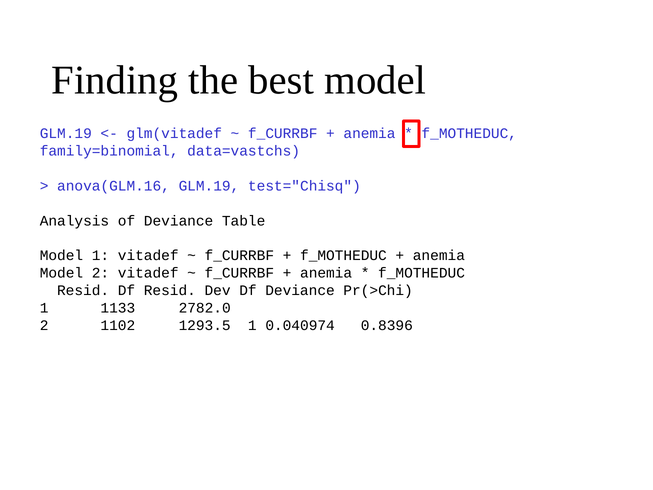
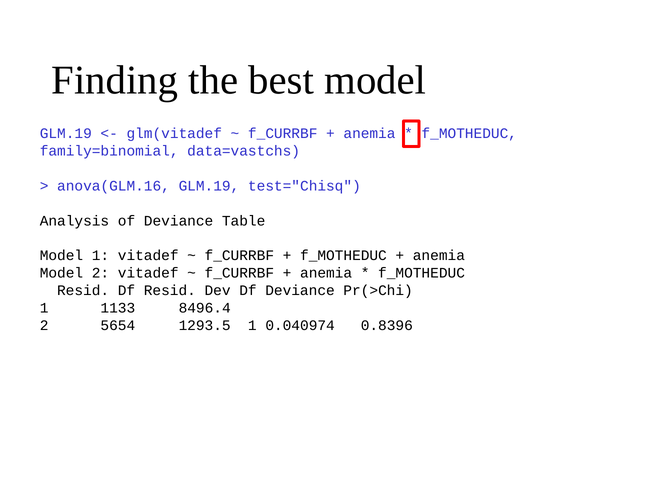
2782.0: 2782.0 -> 8496.4 (205, 308)
1102: 1102 -> 5654 (118, 325)
